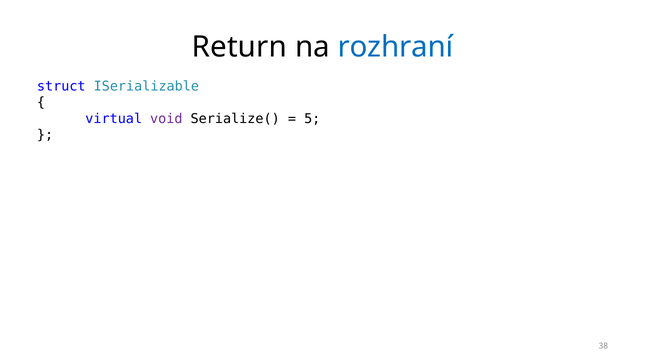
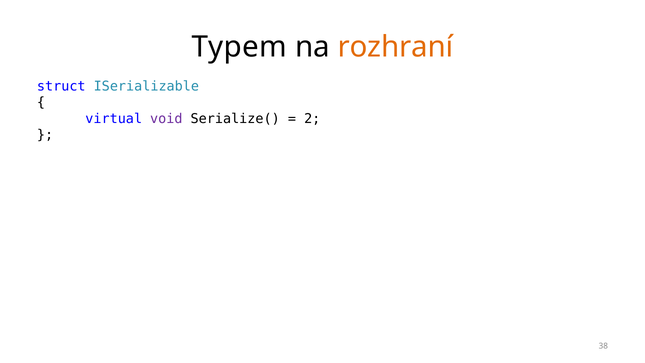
Return: Return -> Typem (239, 47)
rozhraní colour: blue -> orange (395, 47)
5: 5 -> 2 (312, 119)
